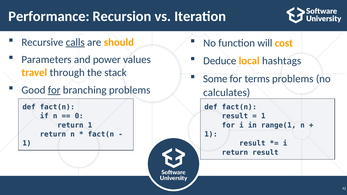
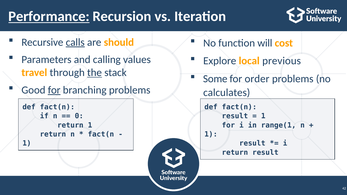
Performance underline: none -> present (49, 16)
power: power -> calling (107, 60)
Deduce: Deduce -> Explore (220, 61)
hashtags: hashtags -> previous (282, 61)
the underline: none -> present (95, 73)
terms: terms -> order (257, 79)
